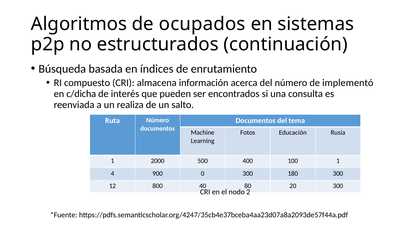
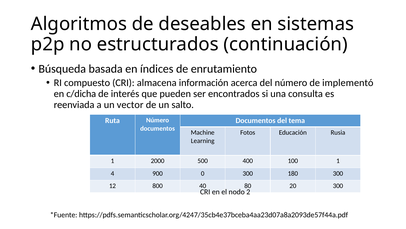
ocupados: ocupados -> deseables (202, 24)
realiza: realiza -> vector (130, 105)
